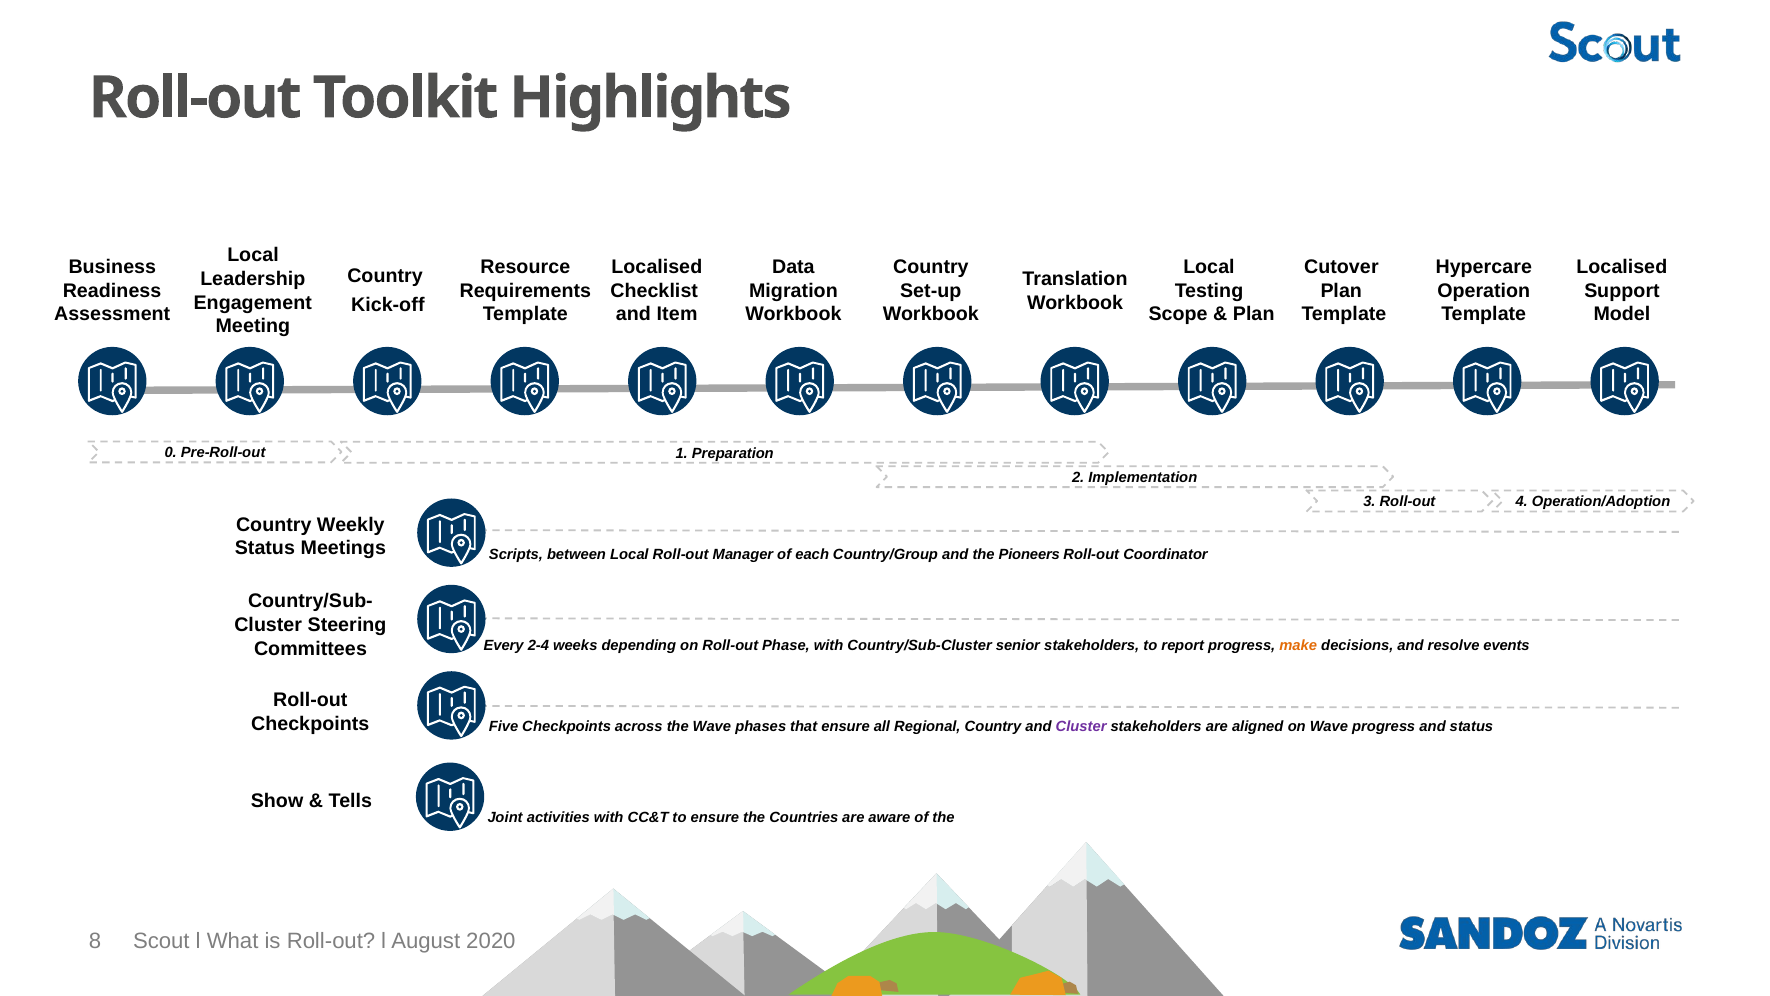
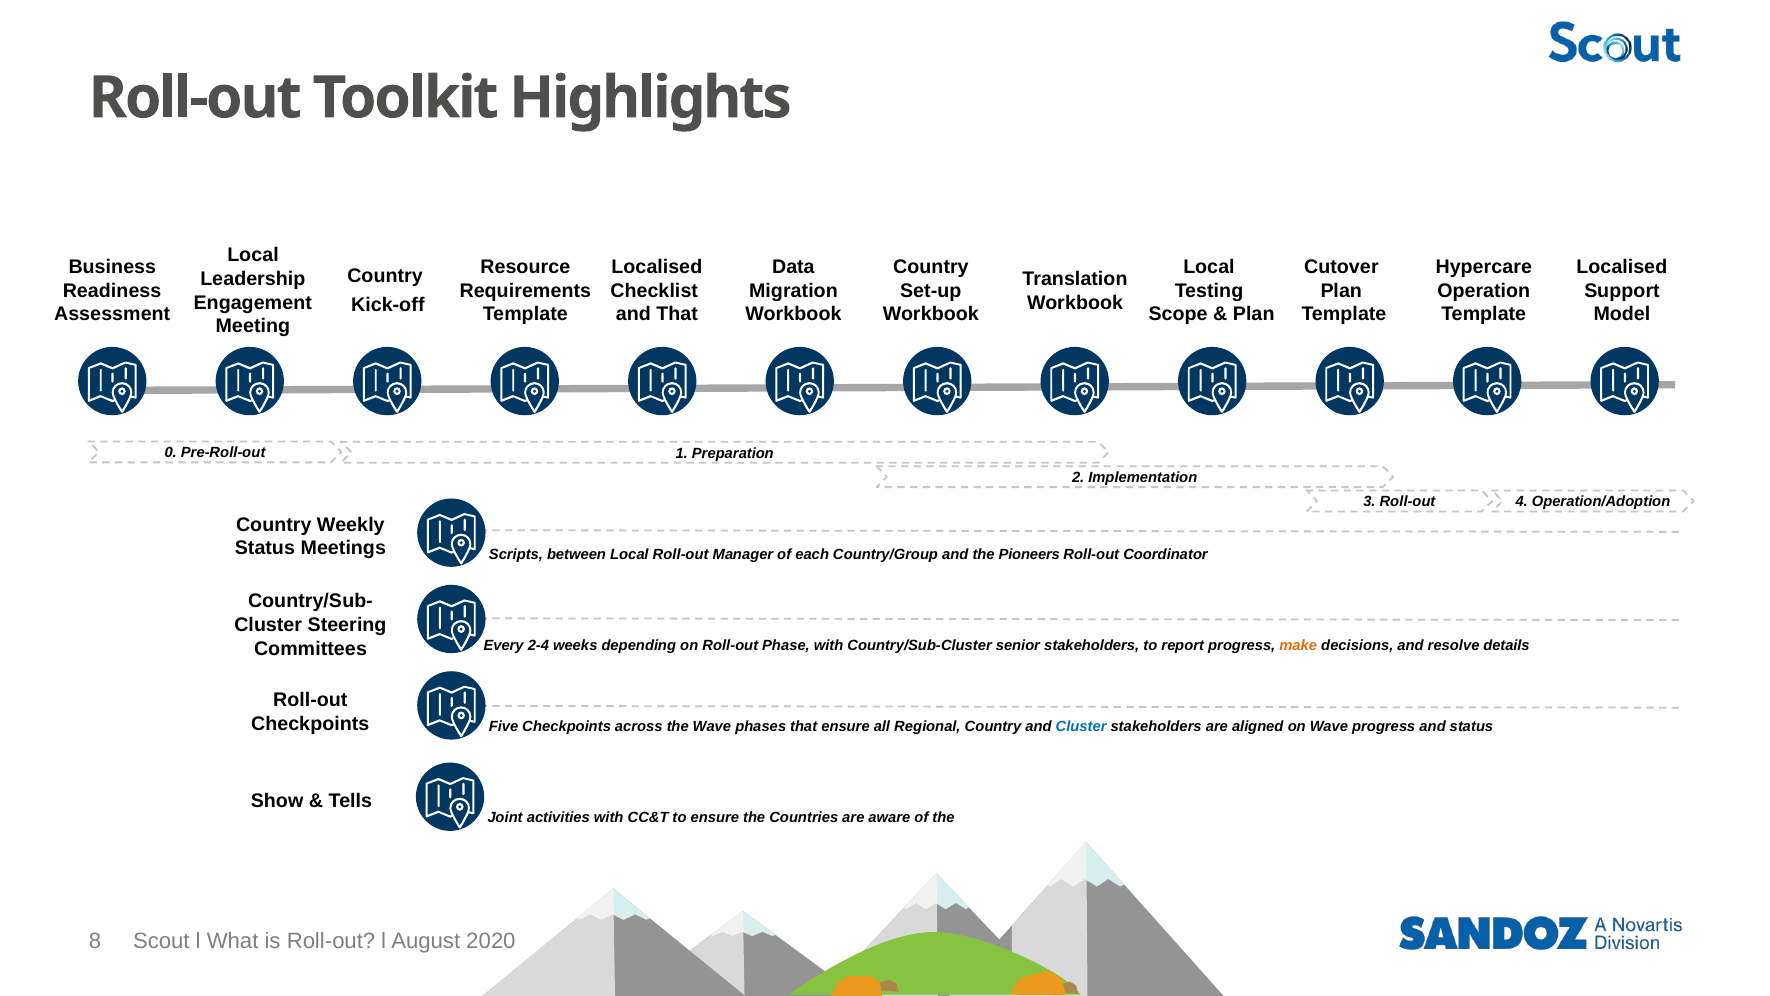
and Item: Item -> That (677, 314)
events: events -> details (1506, 645)
Cluster colour: purple -> blue (1081, 726)
